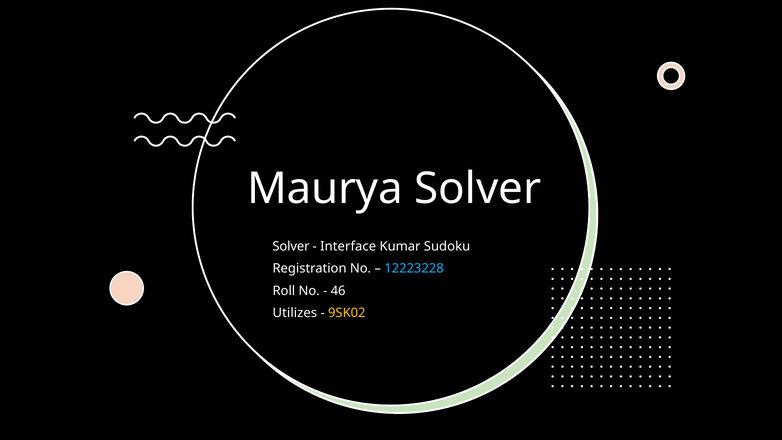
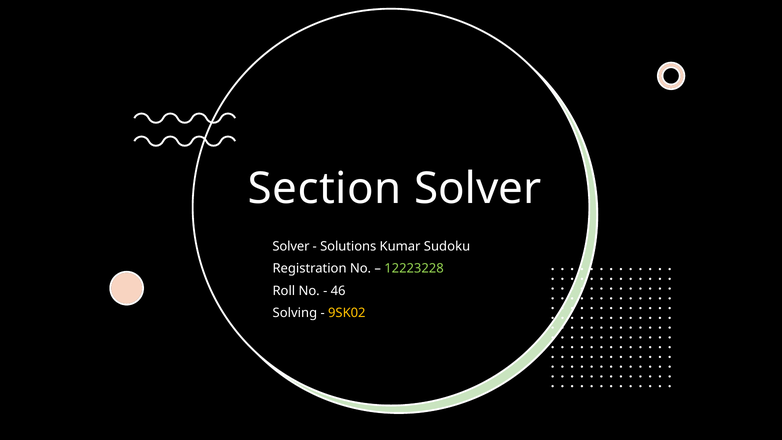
Maurya: Maurya -> Section (325, 188)
Interface: Interface -> Solutions (348, 246)
12223228 colour: light blue -> light green (414, 268)
Utilizes: Utilizes -> Solving (295, 313)
